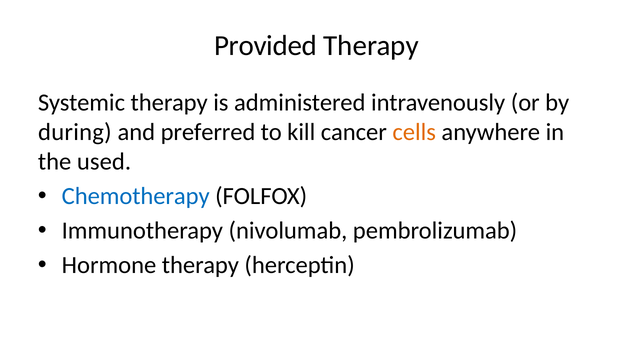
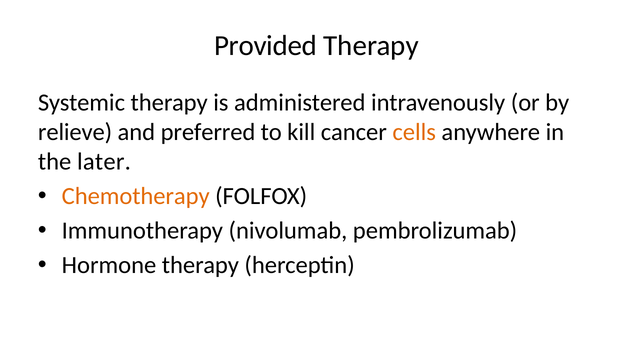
during: during -> relieve (75, 132)
used: used -> later (104, 162)
Chemotherapy colour: blue -> orange (136, 196)
